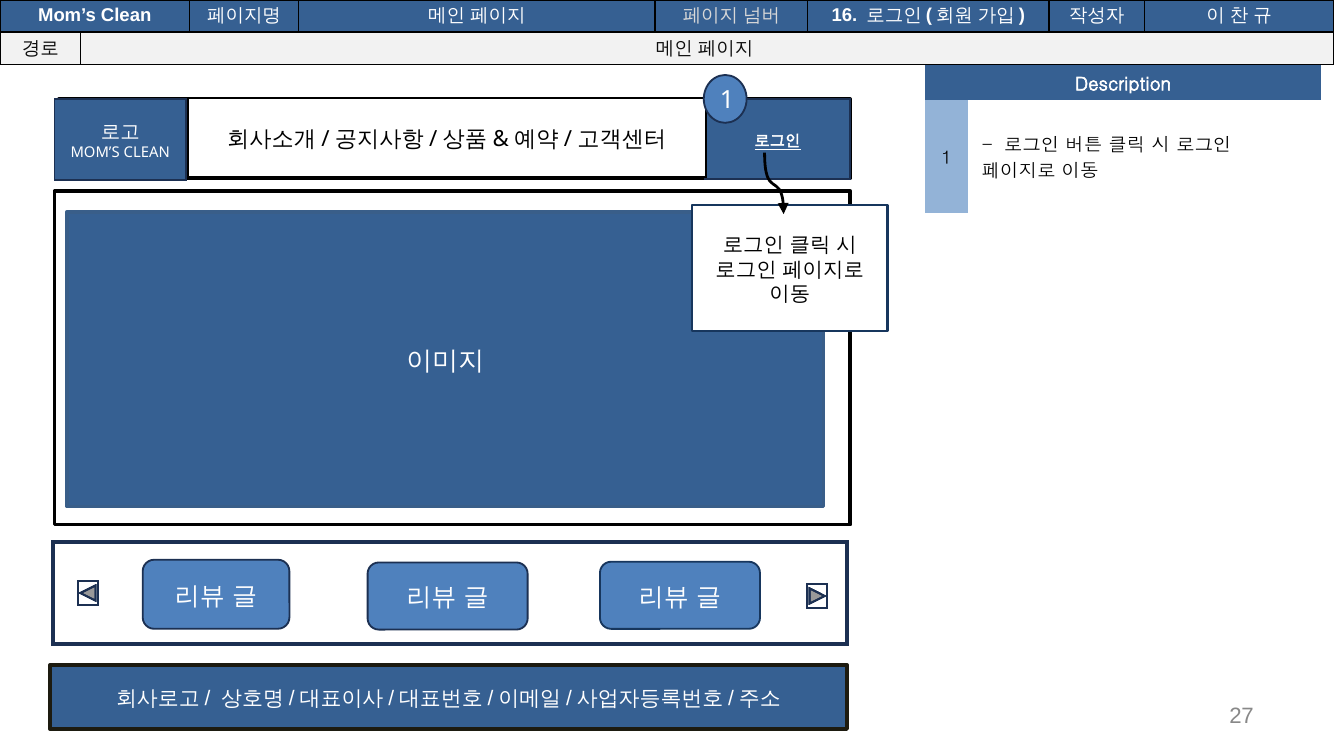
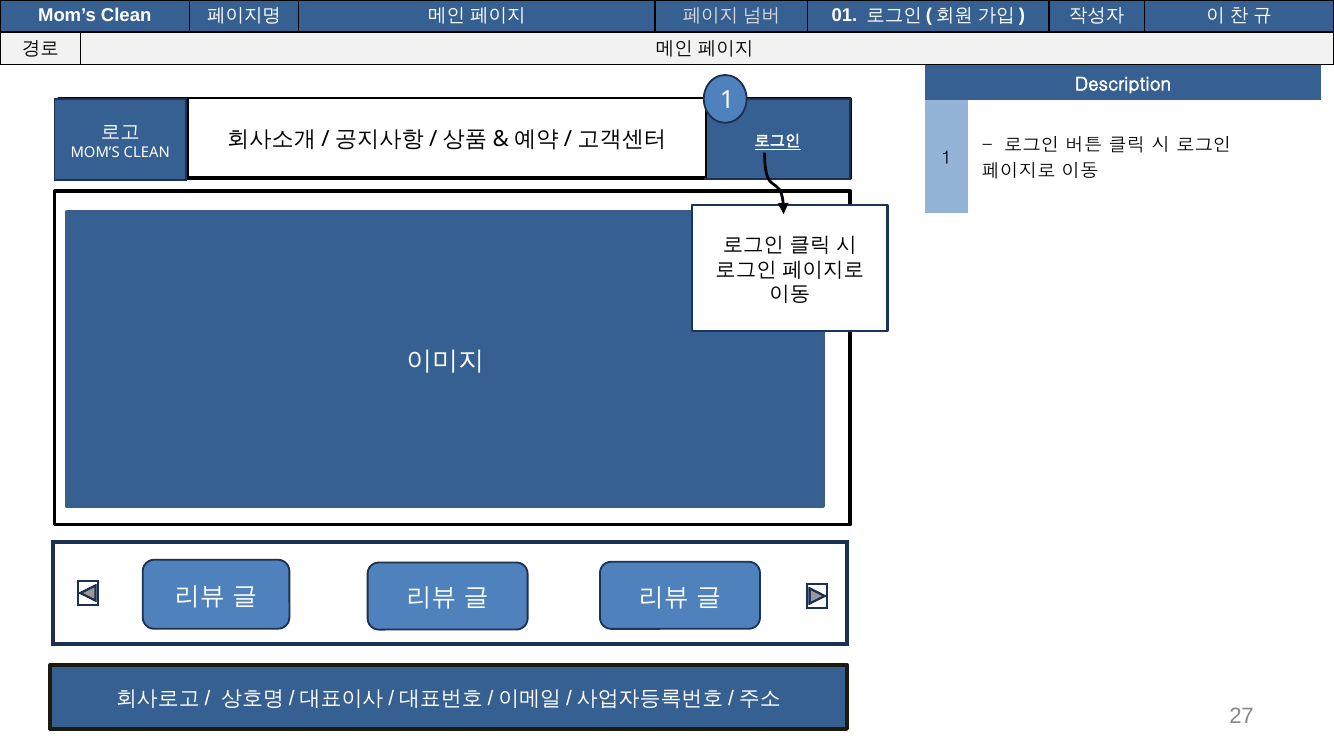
16: 16 -> 01 (844, 16)
